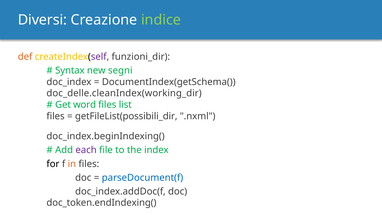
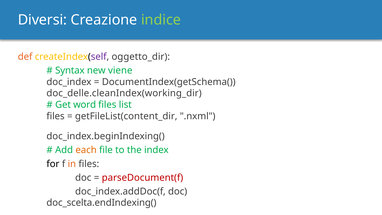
funzioni_dir: funzioni_dir -> oggetto_dir (141, 57)
segni: segni -> viene (120, 70)
getFileList(possibili_dir: getFileList(possibili_dir -> getFileList(content_dir (126, 116)
each colour: purple -> orange (86, 150)
parseDocument(f colour: blue -> red (142, 177)
doc_token.endIndexing(: doc_token.endIndexing( -> doc_scelta.endIndexing( (101, 203)
